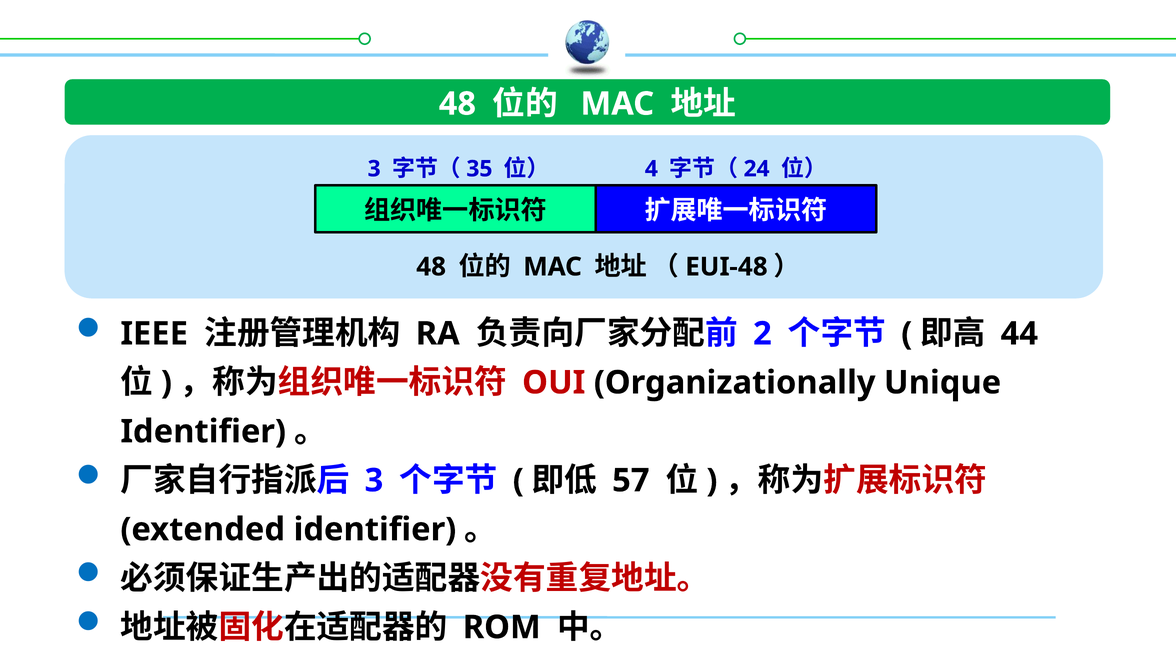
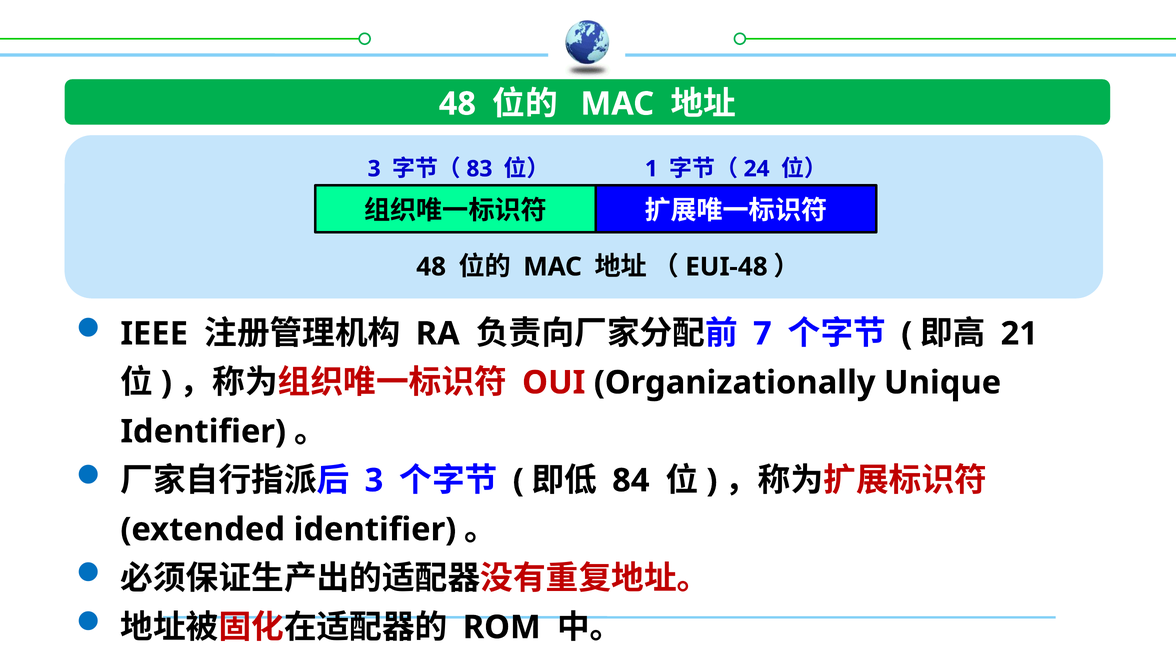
35: 35 -> 83 (479, 169)
4: 4 -> 1 (651, 169)
2: 2 -> 7 (762, 334)
44: 44 -> 21 (1019, 334)
57: 57 -> 84 (631, 481)
